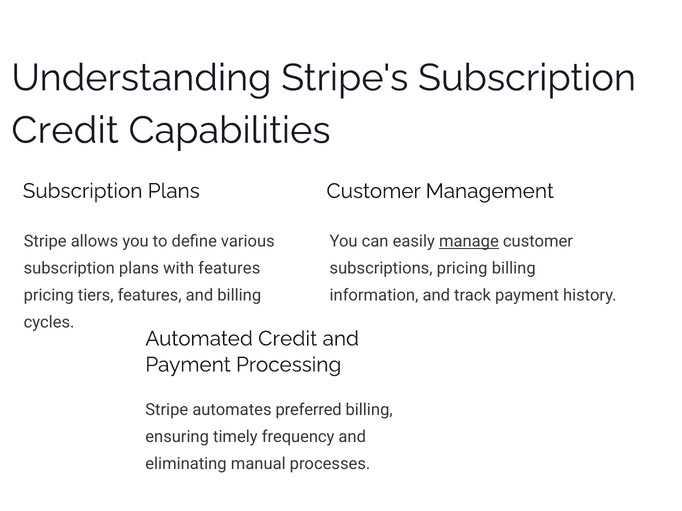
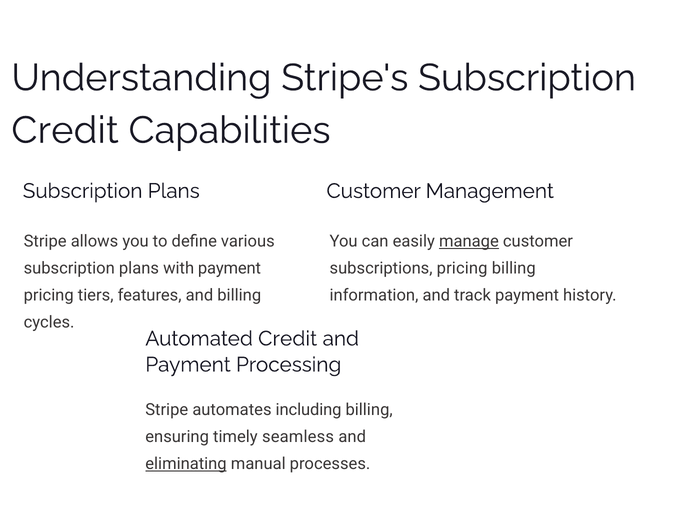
with features: features -> payment (229, 269)
preferred: preferred -> including (309, 410)
frequency: frequency -> seamless (298, 437)
eliminating underline: none -> present (186, 464)
